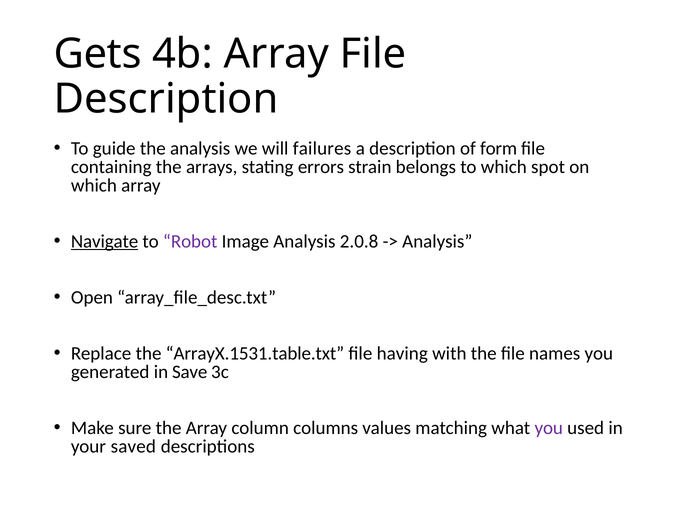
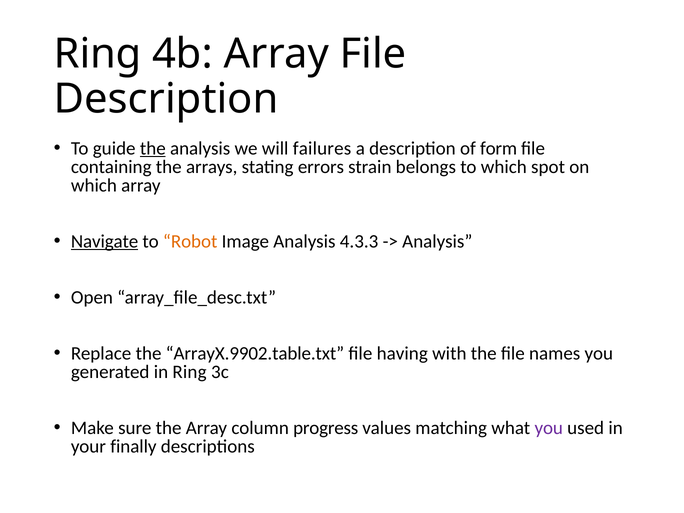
Gets: Gets -> Ring (98, 54)
the underline: none -> present (153, 148)
Robot colour: purple -> orange (190, 242)
2.0.8: 2.0.8 -> 4.3.3 (359, 242)
ArrayX.1531.table.txt: ArrayX.1531.table.txt -> ArrayX.9902.table.txt (255, 354)
in Save: Save -> Ring (189, 372)
columns: columns -> progress (326, 428)
saved: saved -> finally (133, 447)
